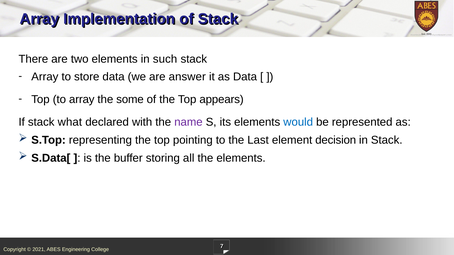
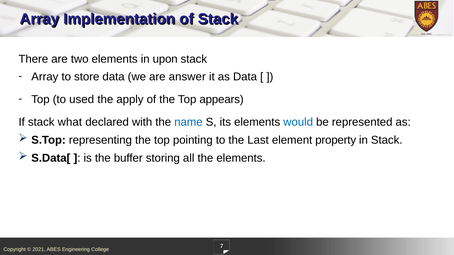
such: such -> upon (165, 59)
to array: array -> used (82, 100)
some: some -> apply (130, 100)
name colour: purple -> blue (188, 122)
decision: decision -> property (336, 140)
